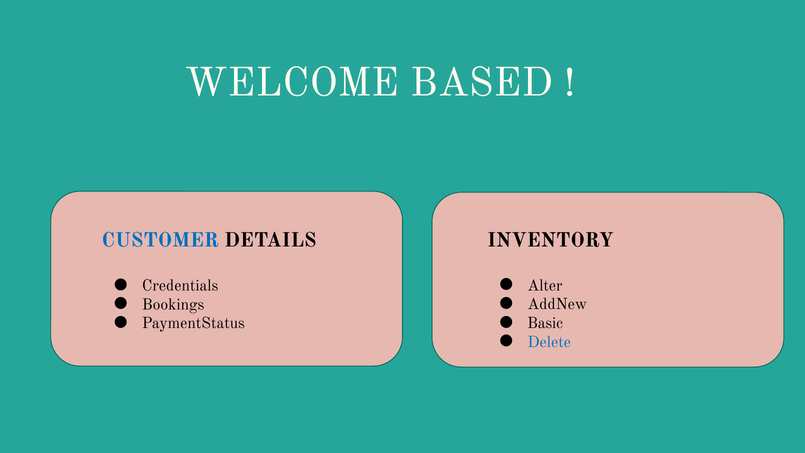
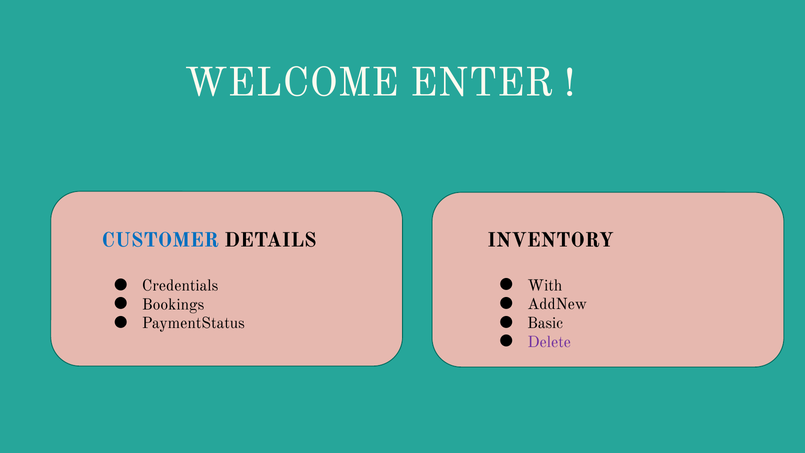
BASED: BASED -> ENTER (482, 82)
Alter: Alter -> With (545, 285)
Delete colour: blue -> purple (549, 342)
